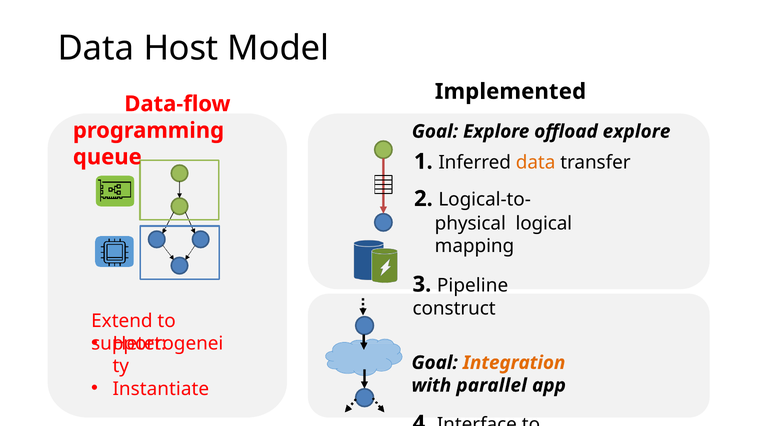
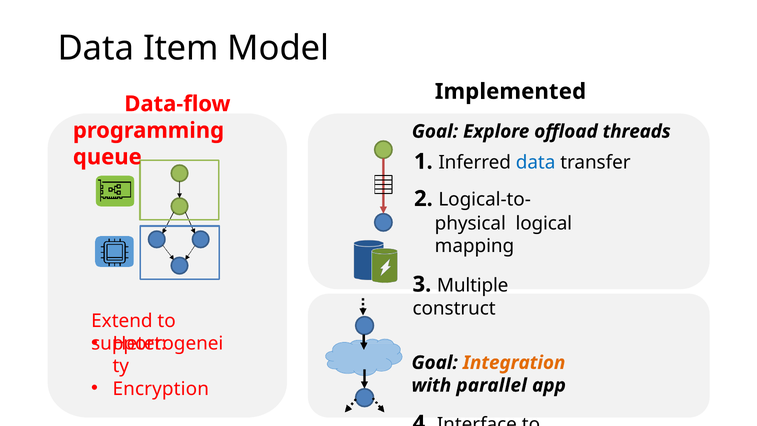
Host: Host -> Item (181, 48)
offload explore: explore -> threads (637, 131)
data colour: orange -> blue (536, 162)
Pipeline: Pipeline -> Multiple (473, 285)
Instantiate: Instantiate -> Encryption (161, 389)
